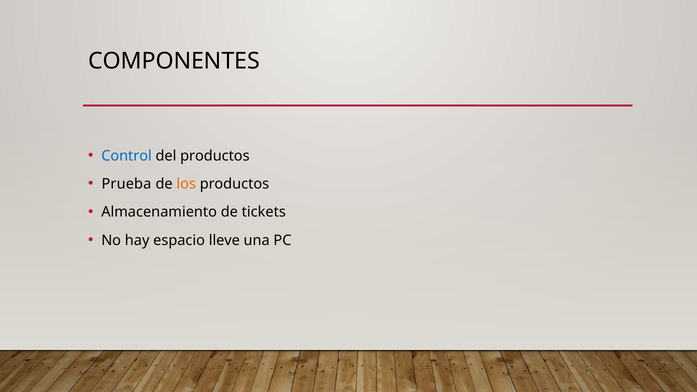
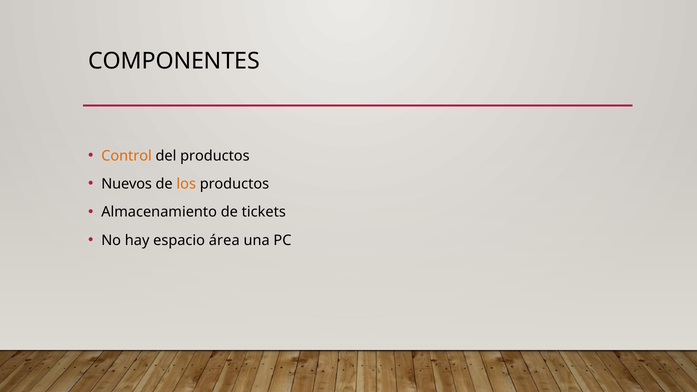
Control colour: blue -> orange (127, 156)
Prueba: Prueba -> Nuevos (127, 184)
lleve: lleve -> área (224, 240)
